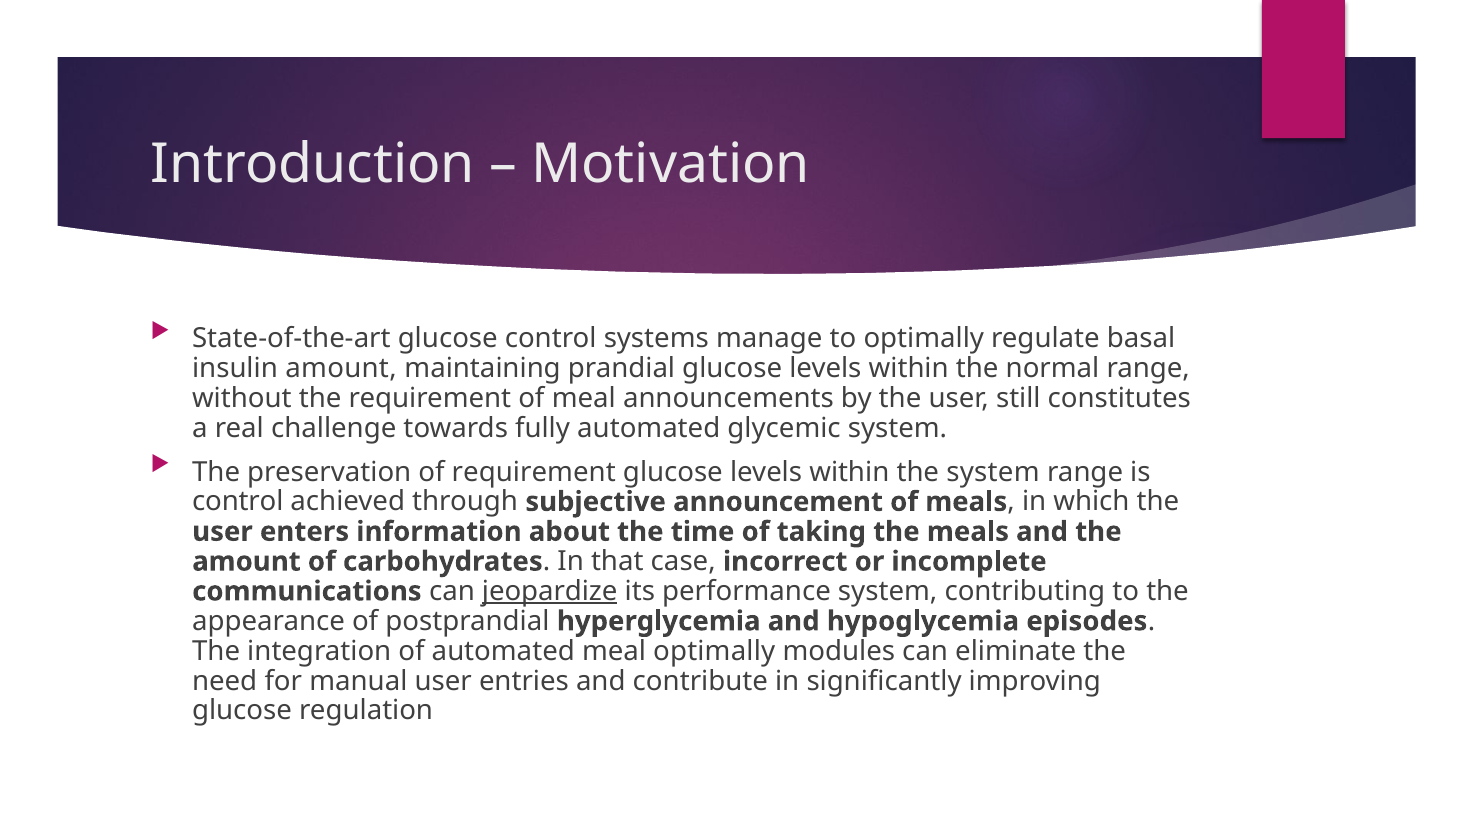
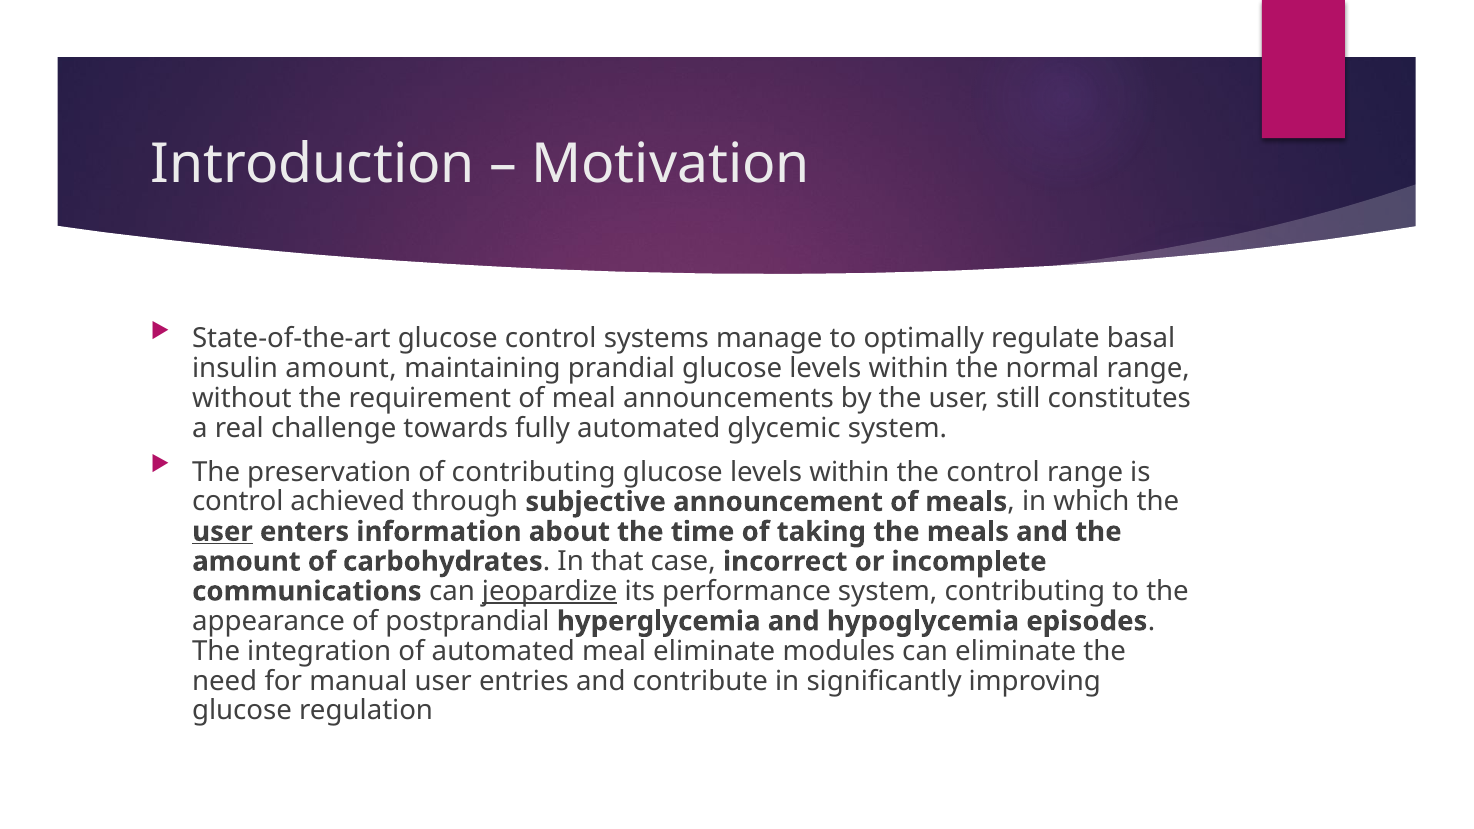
of requirement: requirement -> contributing (534, 472)
the system: system -> control (993, 472)
user underline: none -> present (222, 532)
meal optimally: optimally -> eliminate (714, 651)
